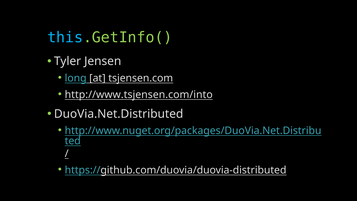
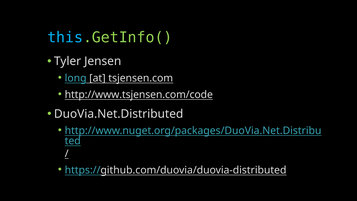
http://www.tsjensen.com/into: http://www.tsjensen.com/into -> http://www.tsjensen.com/code (139, 95)
